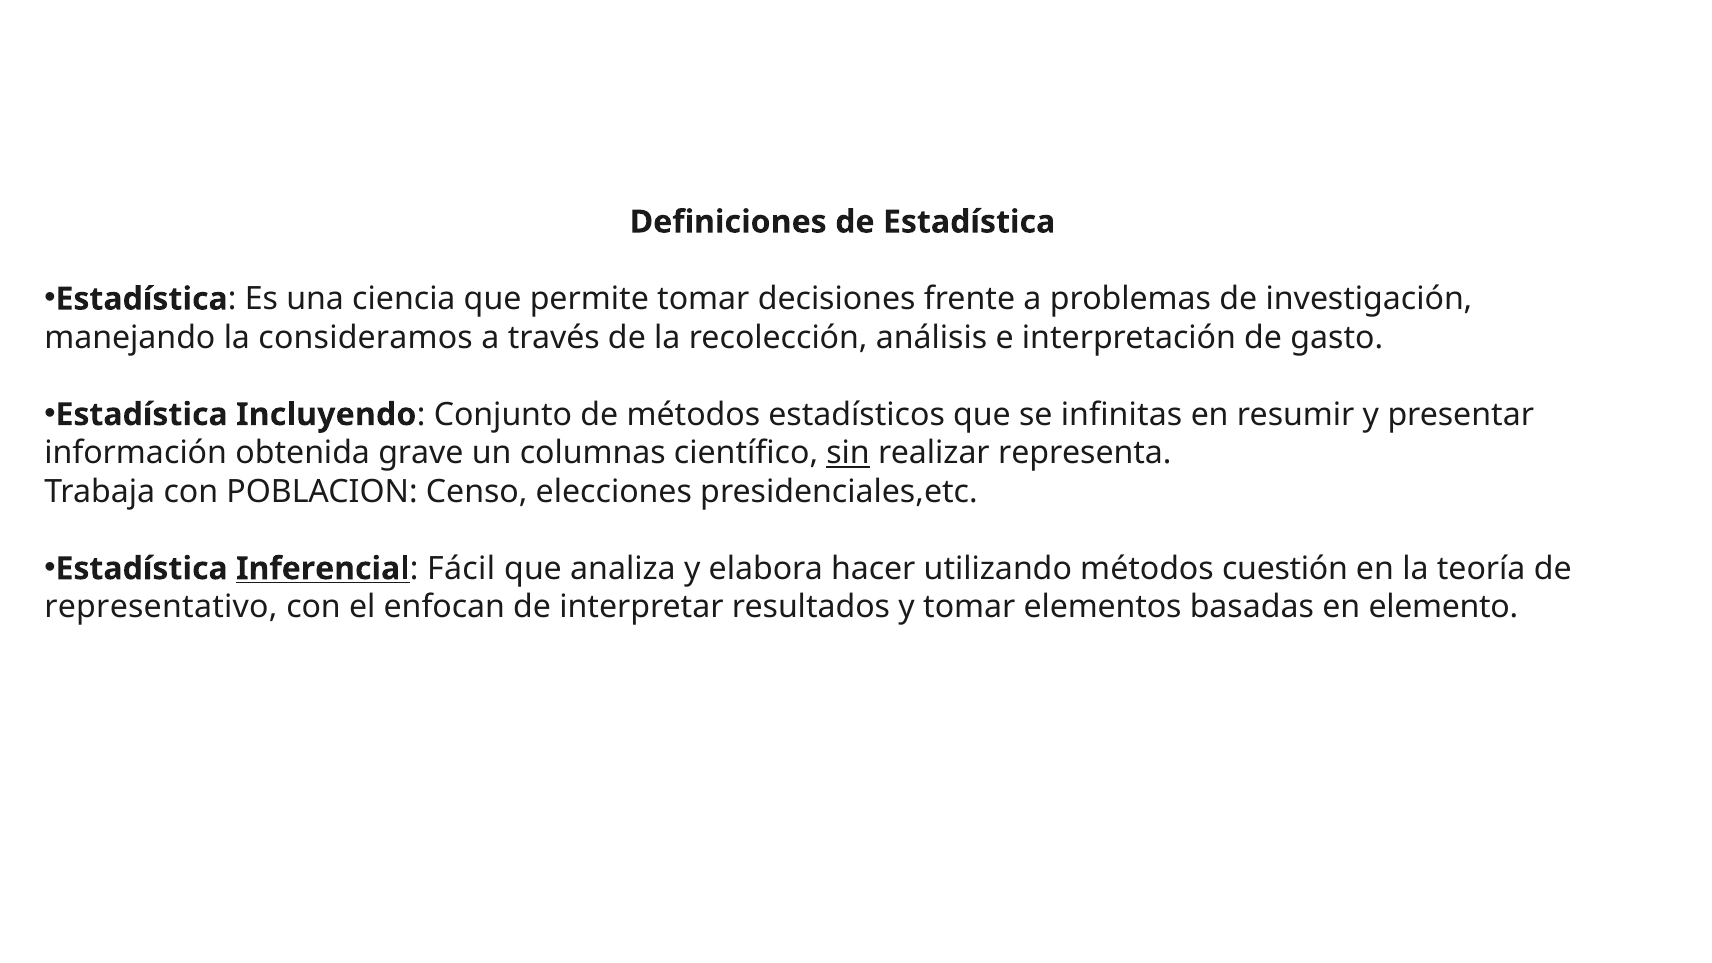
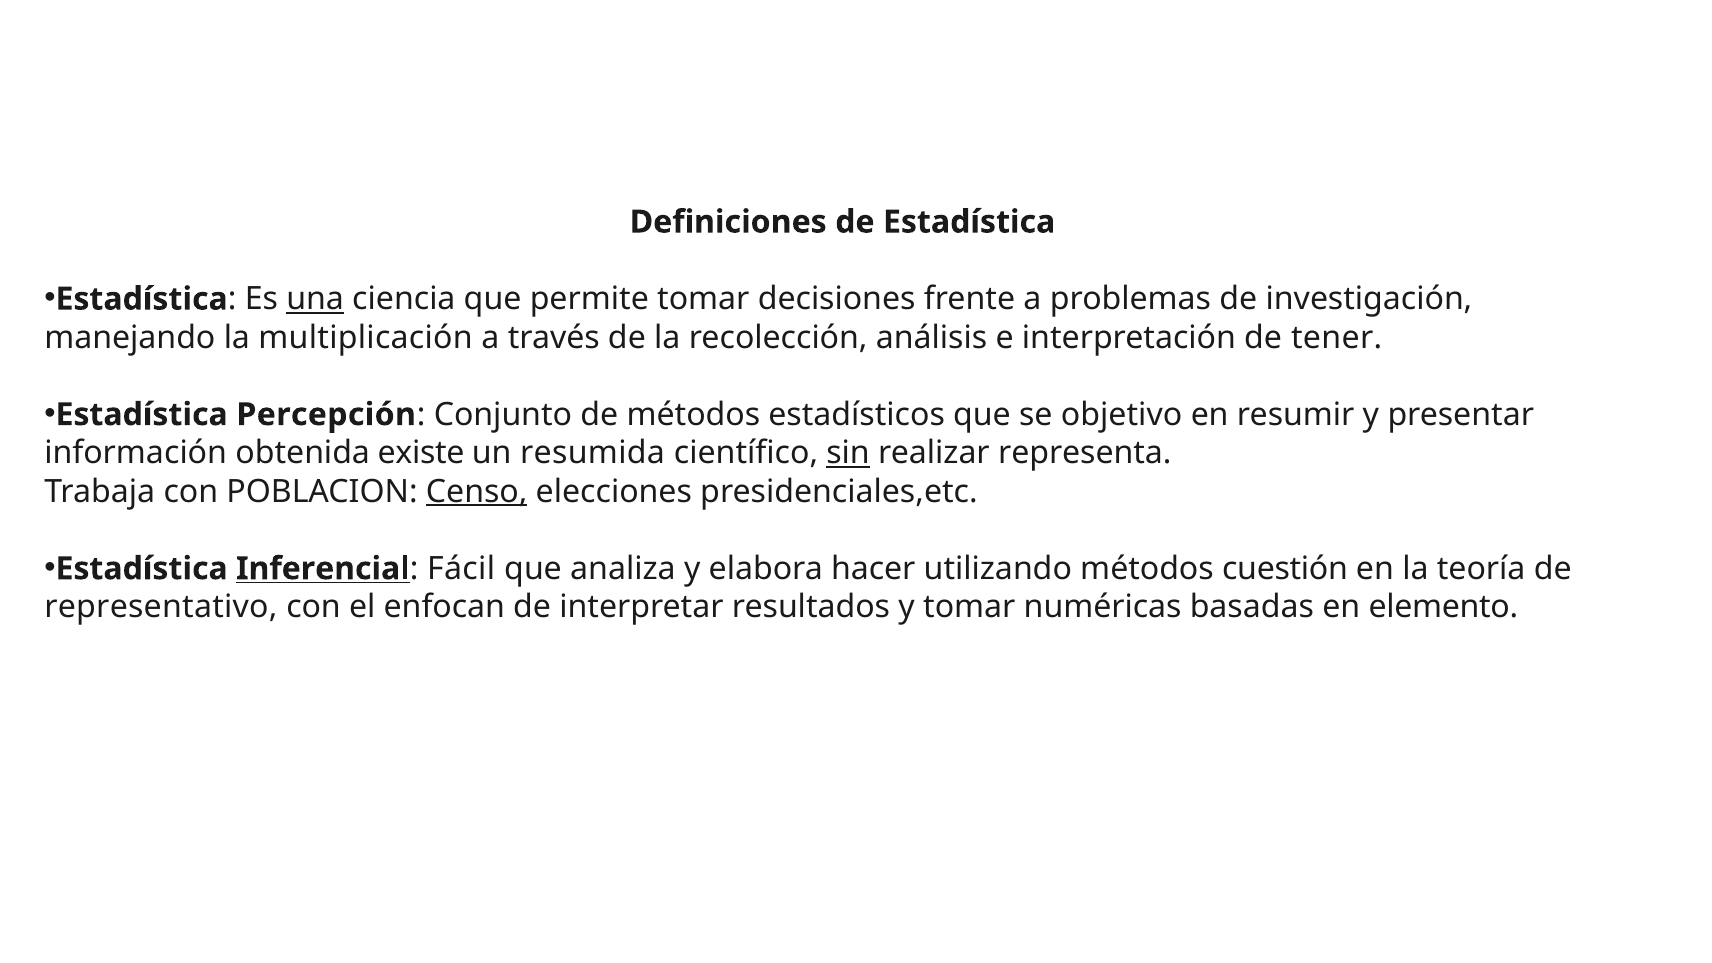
una underline: none -> present (315, 299)
consideramos: consideramos -> multiplicación (366, 338)
gasto: gasto -> tener (1337, 338)
Incluyendo: Incluyendo -> Percepción (326, 415)
infinitas: infinitas -> objetivo (1122, 415)
grave: grave -> existe (421, 453)
columnas: columnas -> resumida (593, 453)
Censo underline: none -> present (477, 492)
elementos: elementos -> numéricas (1103, 607)
